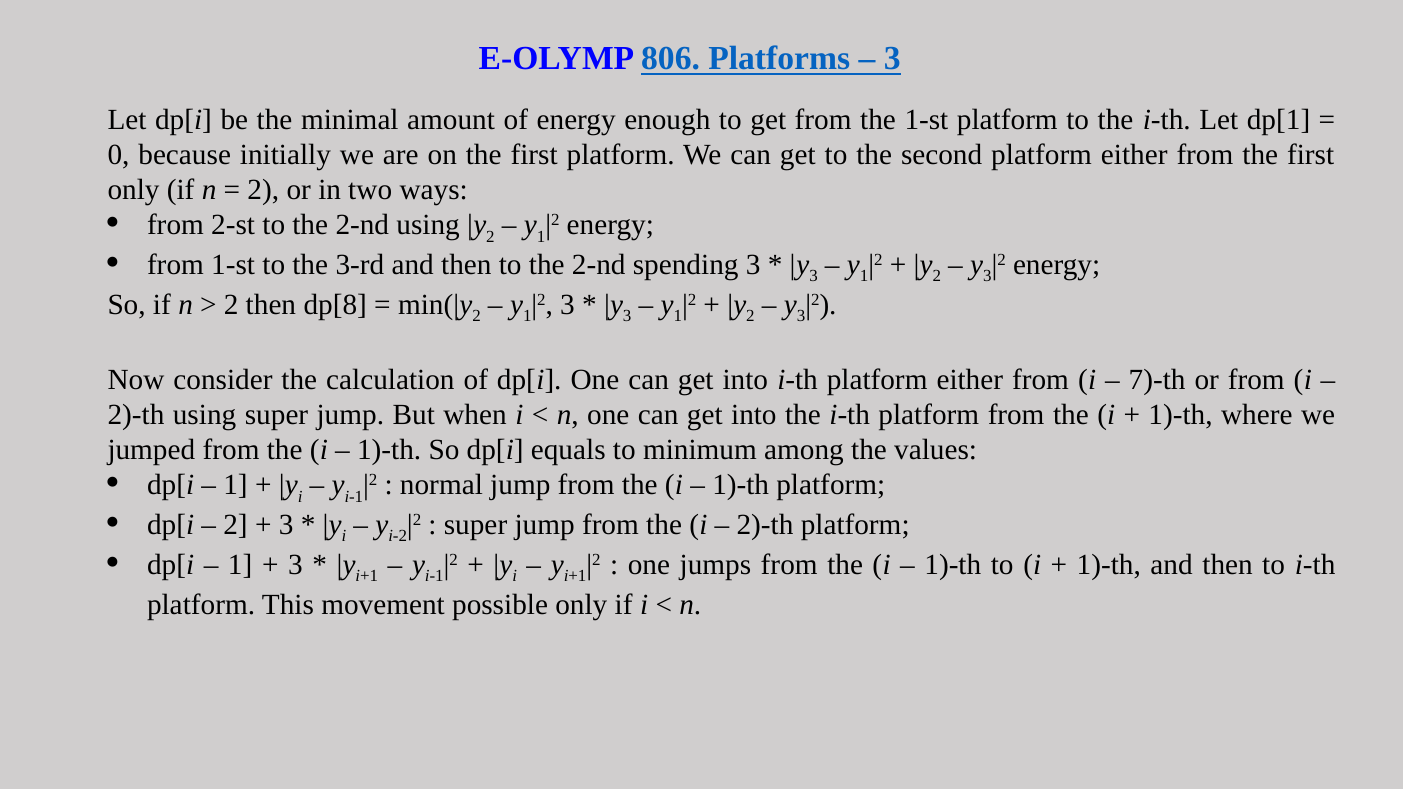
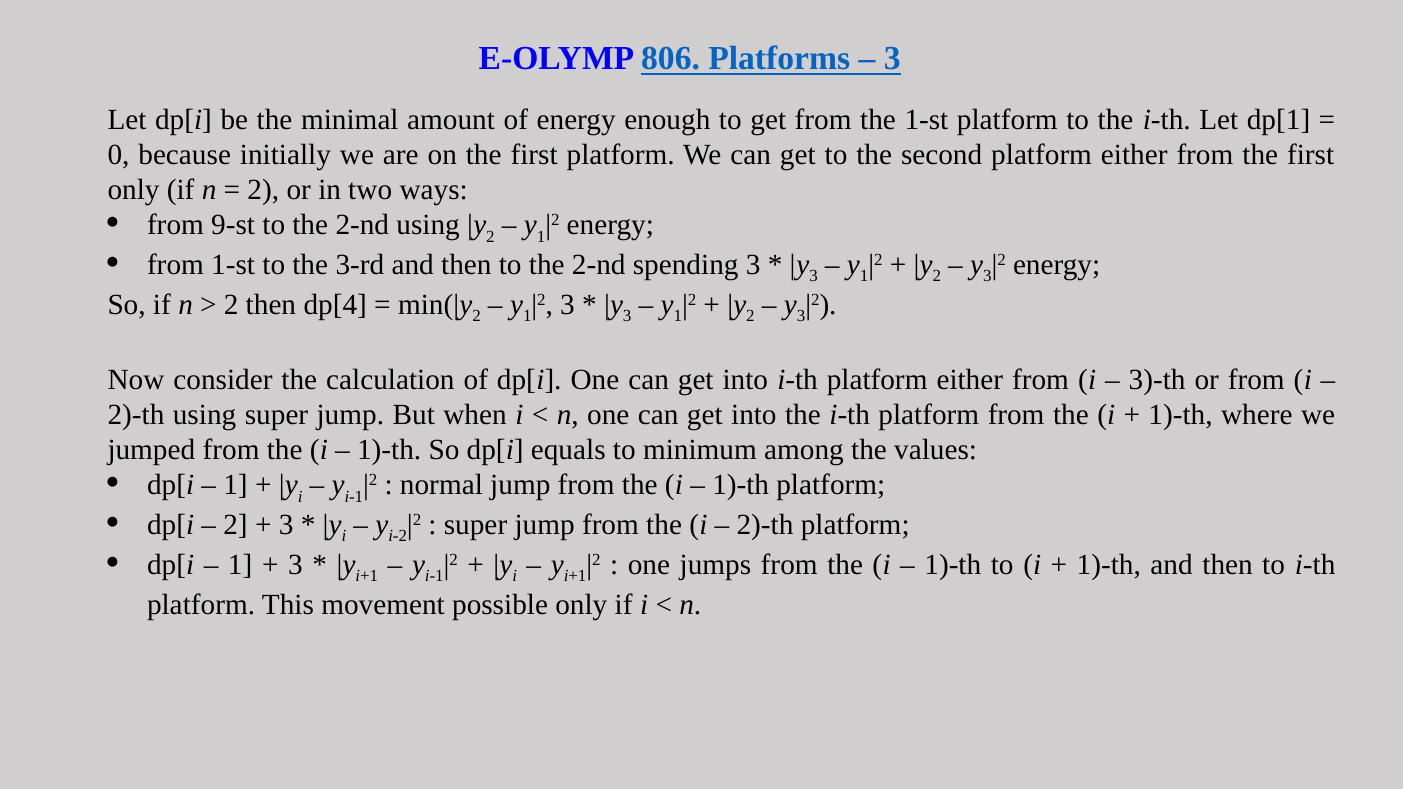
2-st: 2-st -> 9-st (233, 225)
dp[8: dp[8 -> dp[4 (335, 305)
7)-th: 7)-th -> 3)-th (1157, 380)
